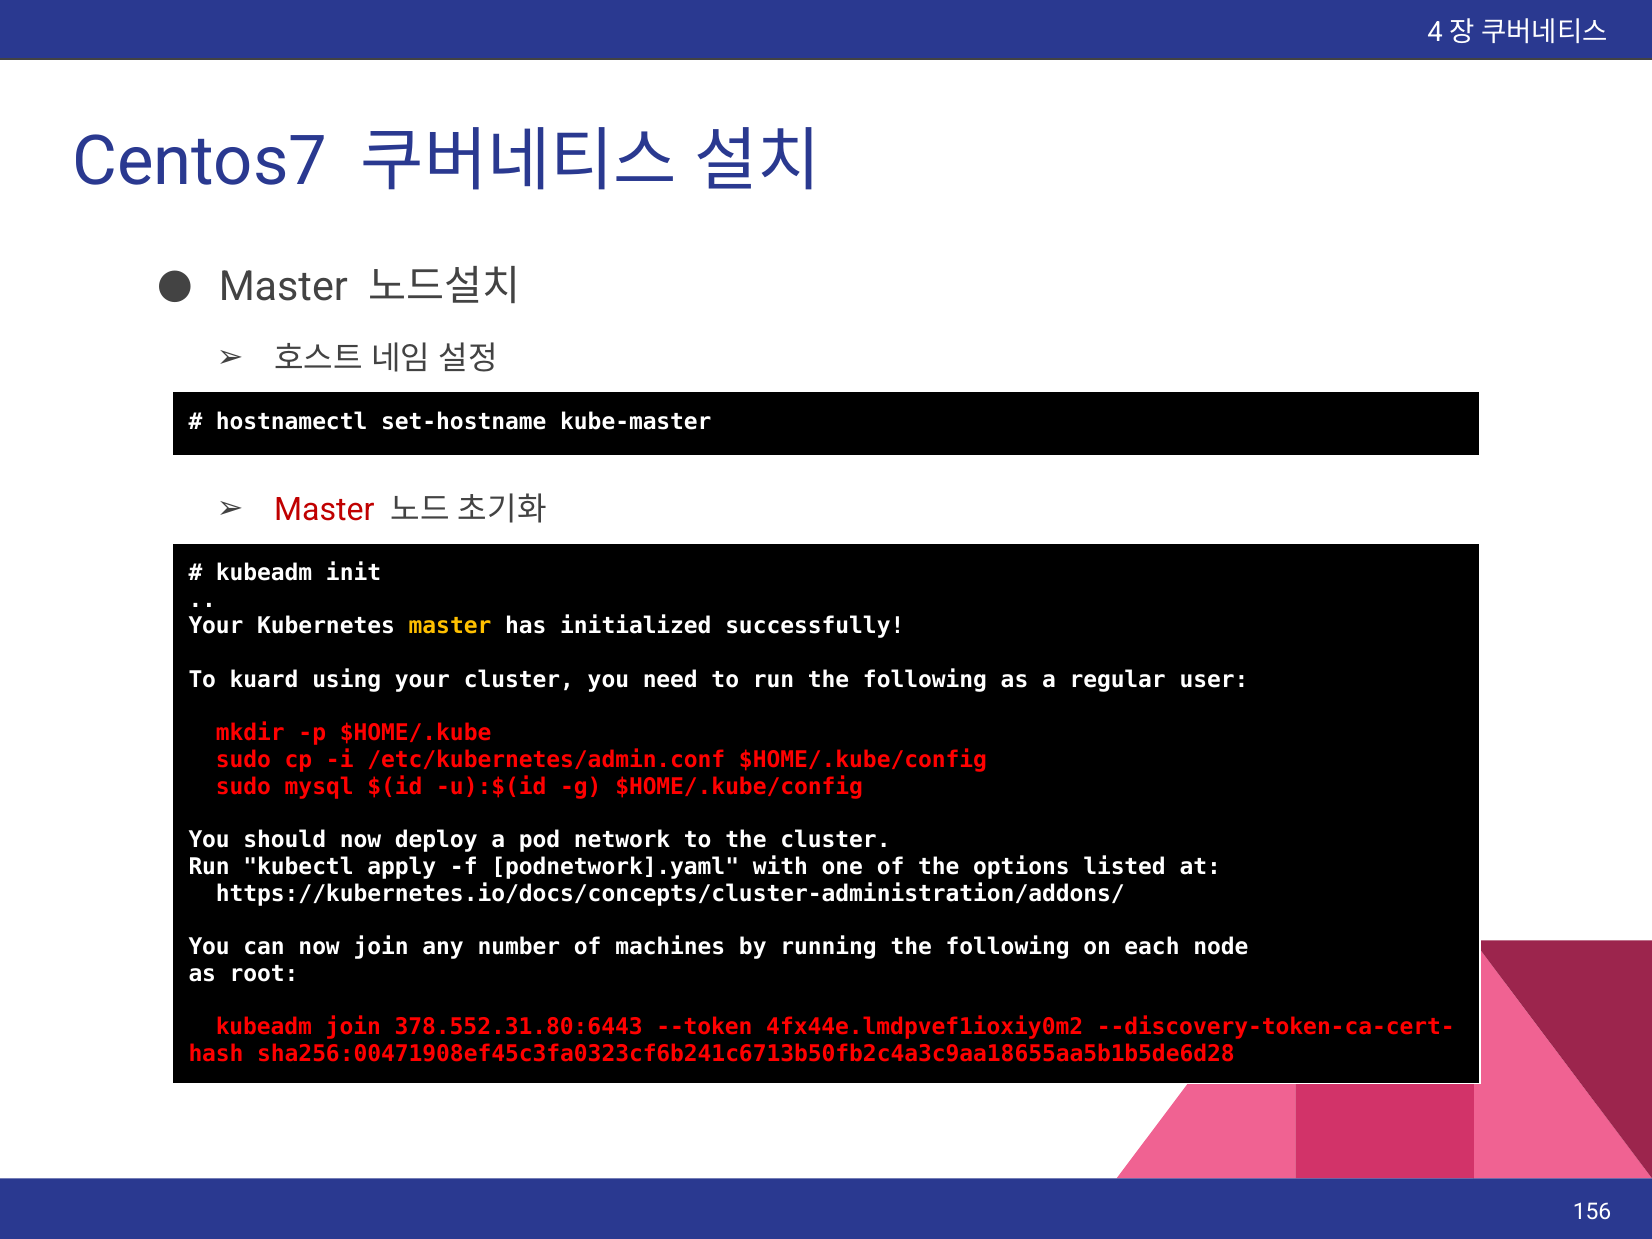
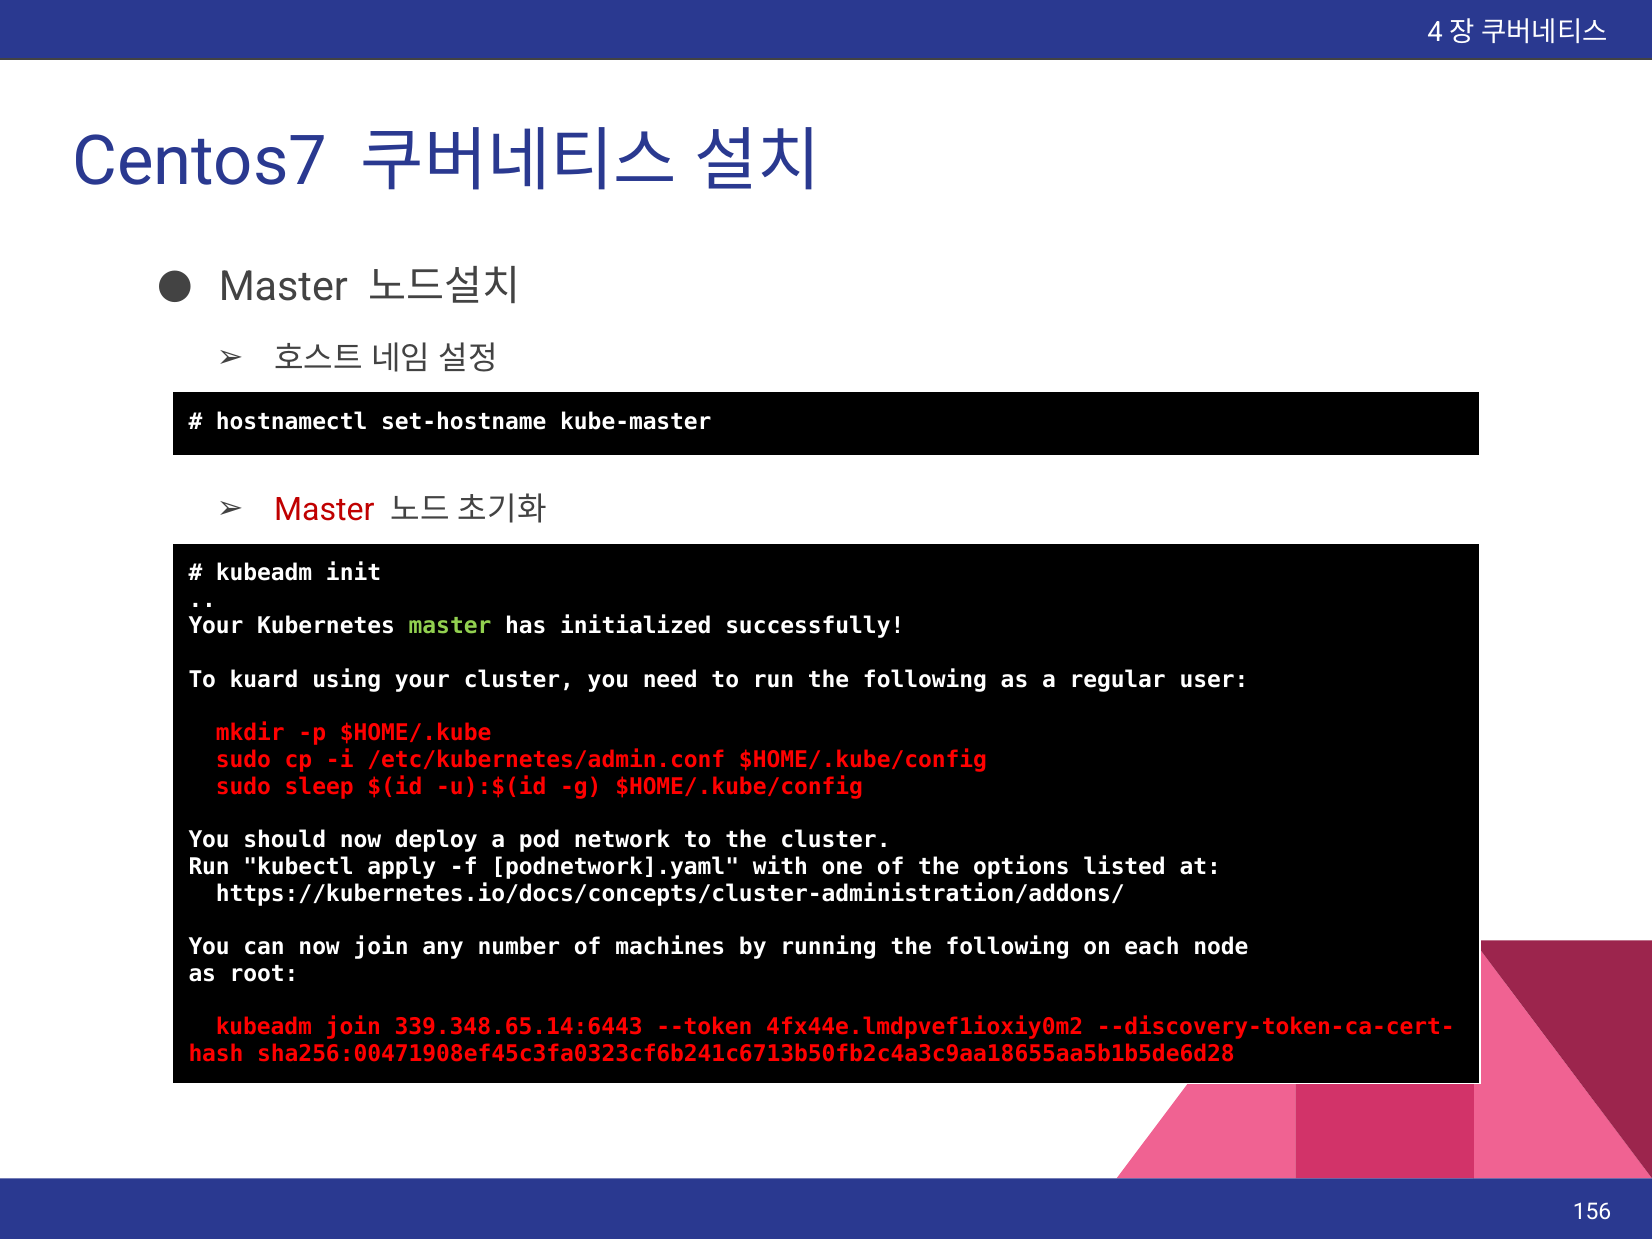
master colour: yellow -> light green (450, 626)
mysql: mysql -> sleep (319, 787)
378.552.31.80:6443: 378.552.31.80:6443 -> 339.348.65.14:6443 (519, 1027)
